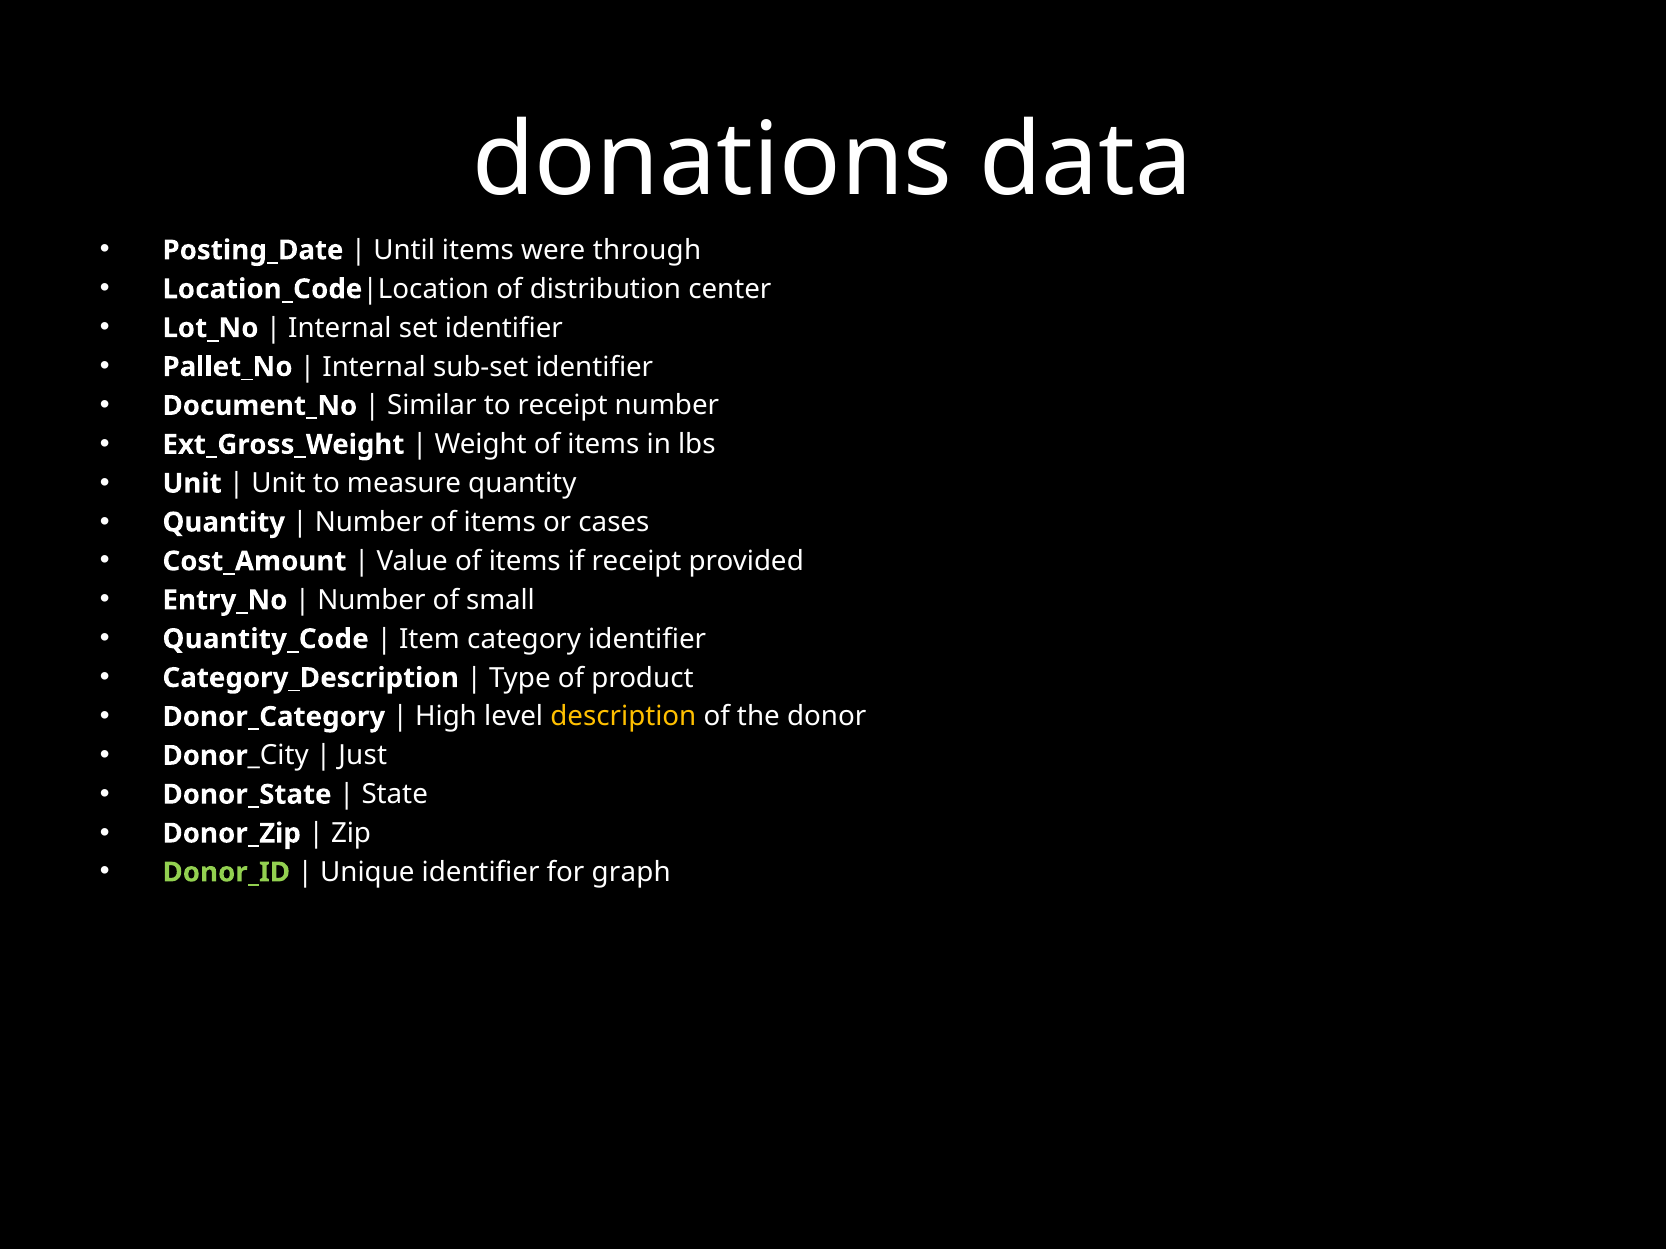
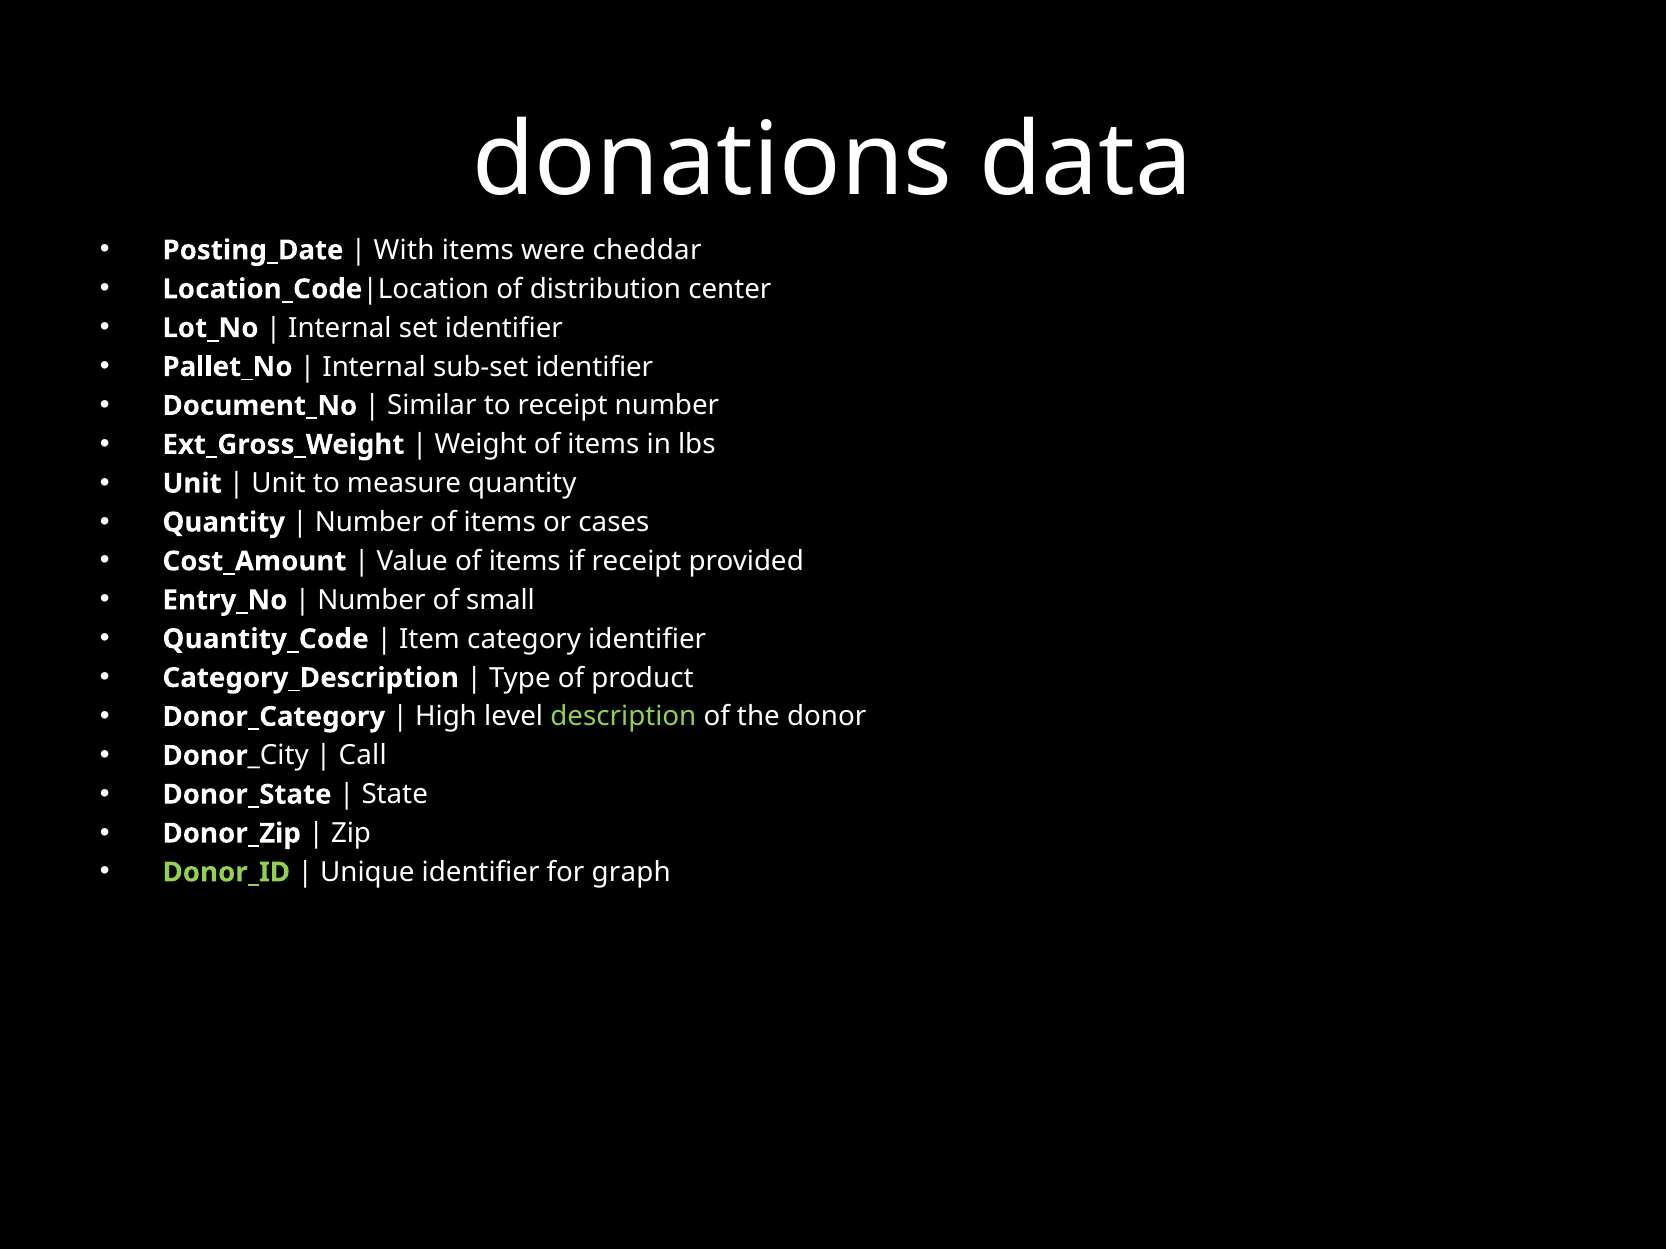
Until: Until -> With (404, 250)
through: through -> cheddar (647, 250)
description colour: yellow -> light green (623, 717)
Just: Just -> Call (363, 756)
